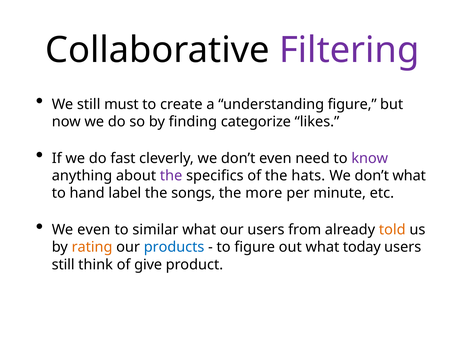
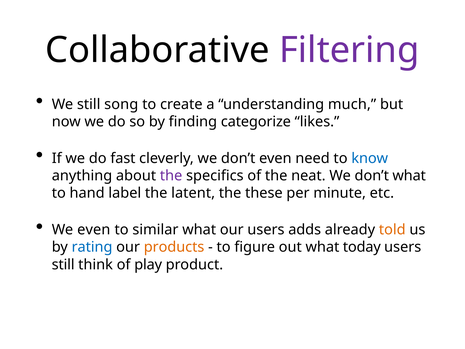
must: must -> song (121, 104)
understanding figure: figure -> much (352, 104)
know colour: purple -> blue (370, 158)
hats: hats -> neat (308, 176)
songs: songs -> latent (193, 193)
more: more -> these (264, 193)
from: from -> adds (305, 230)
rating colour: orange -> blue (92, 247)
products colour: blue -> orange (174, 247)
give: give -> play (148, 264)
